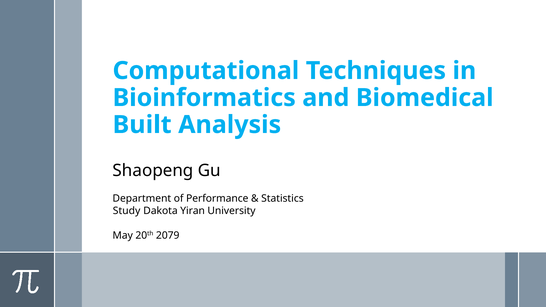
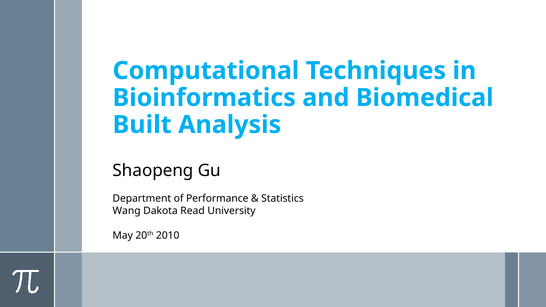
Study: Study -> Wang (127, 211)
Yiran: Yiran -> Read (193, 211)
2079: 2079 -> 2010 (168, 236)
